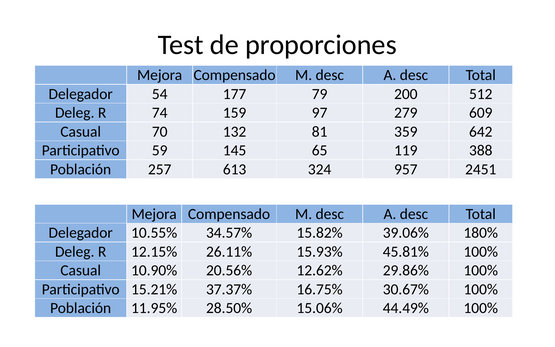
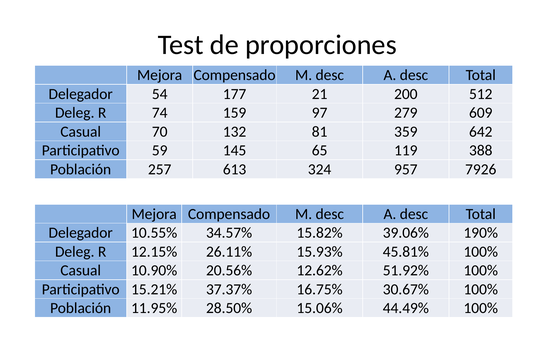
79: 79 -> 21 (320, 94)
2451: 2451 -> 7926 (481, 169)
180%: 180% -> 190% (481, 233)
29.86%: 29.86% -> 51.92% (406, 270)
